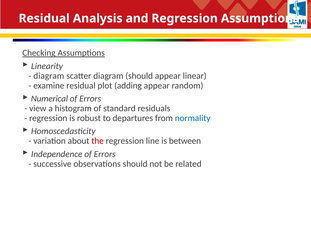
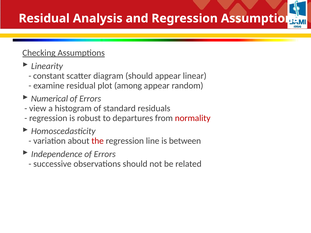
diagram: diagram -> constant (49, 76)
adding: adding -> among (128, 86)
normality colour: blue -> red (193, 118)
